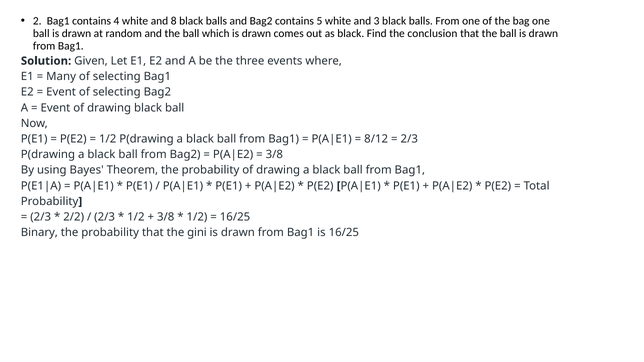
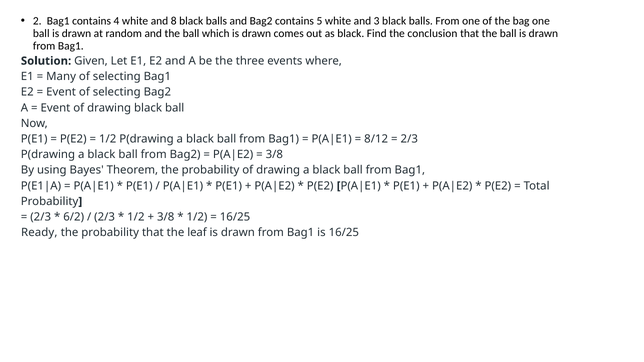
2/2: 2/2 -> 6/2 (74, 217)
Binary: Binary -> Ready (39, 233)
gini: gini -> leaf (197, 233)
